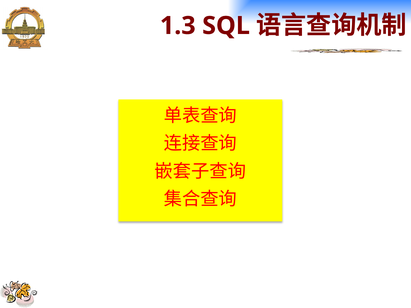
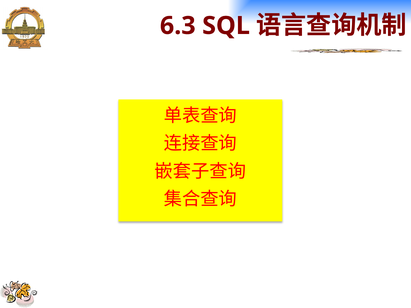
1.3: 1.3 -> 6.3 (178, 26)
